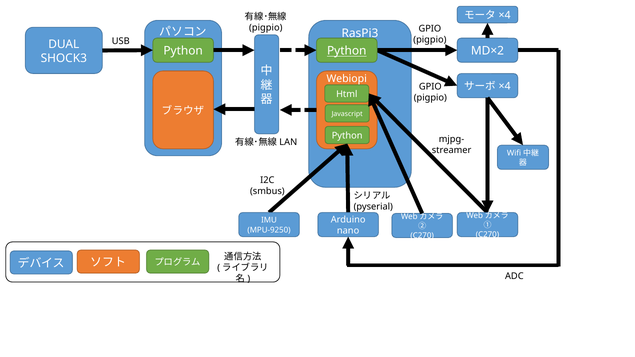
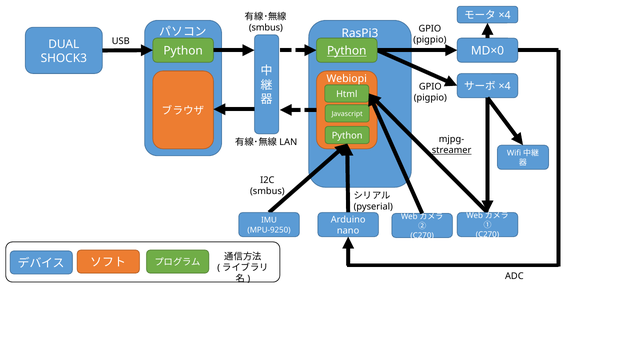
pigpio: pigpio -> smbus (266, 28)
MD×2: MD×2 -> MD×0 (487, 51)
streamer underline: none -> present (452, 150)
